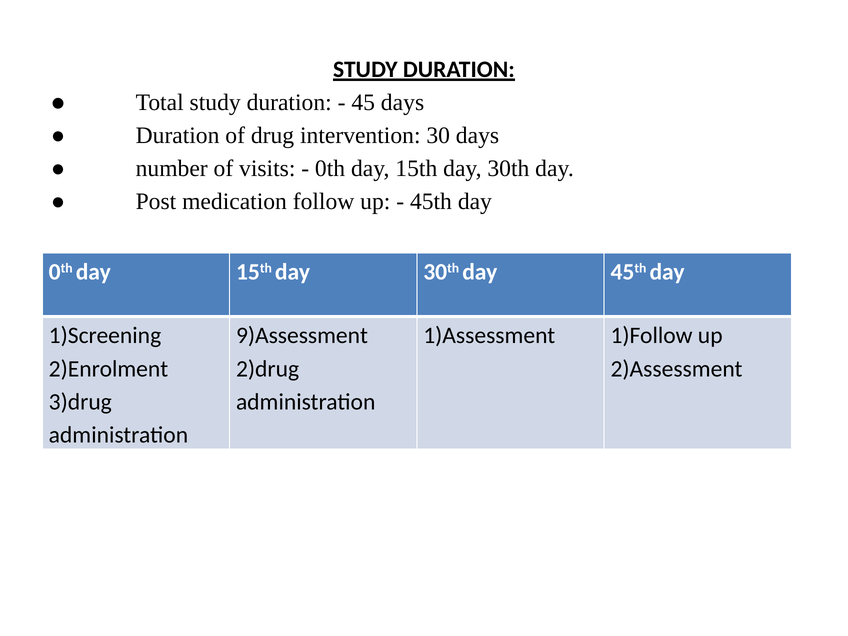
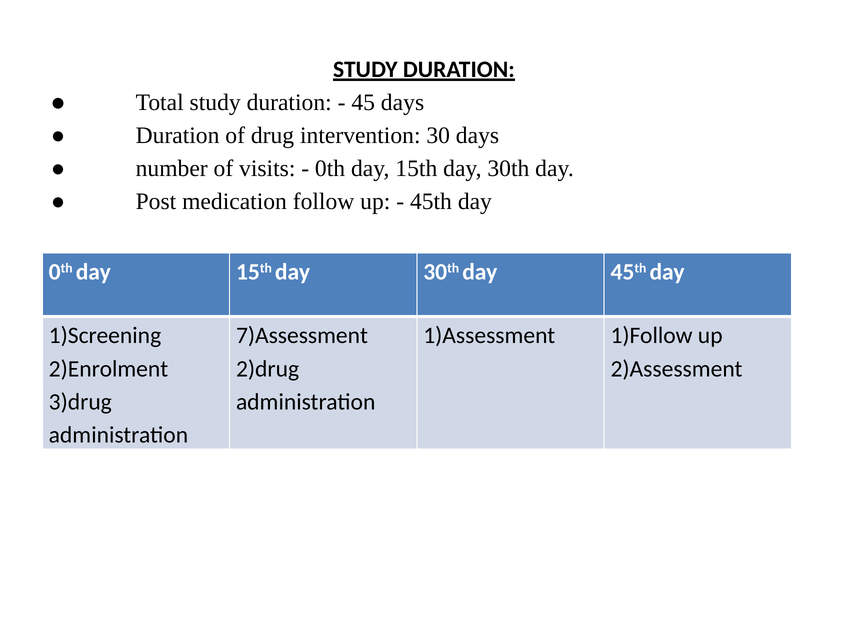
9)Assessment: 9)Assessment -> 7)Assessment (302, 336)
